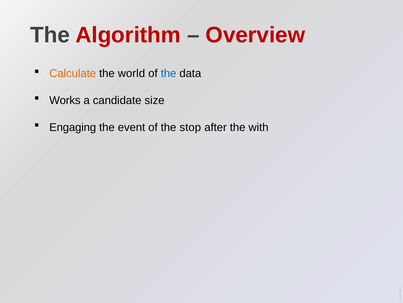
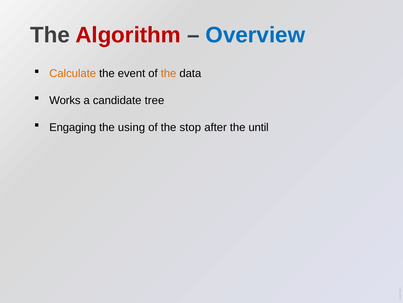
Overview colour: red -> blue (255, 35)
world: world -> event (132, 73)
the colour: blue -> orange (169, 73)
size: size -> tree (154, 100)
event: event -> using (131, 127)
with: with -> until (259, 127)
